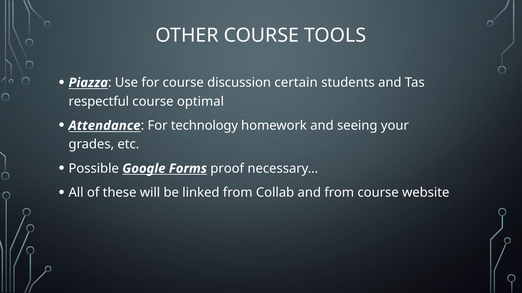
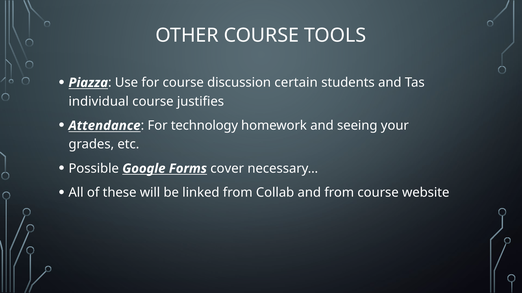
respectful: respectful -> individual (99, 102)
optimal: optimal -> justifies (200, 102)
proof: proof -> cover (227, 169)
